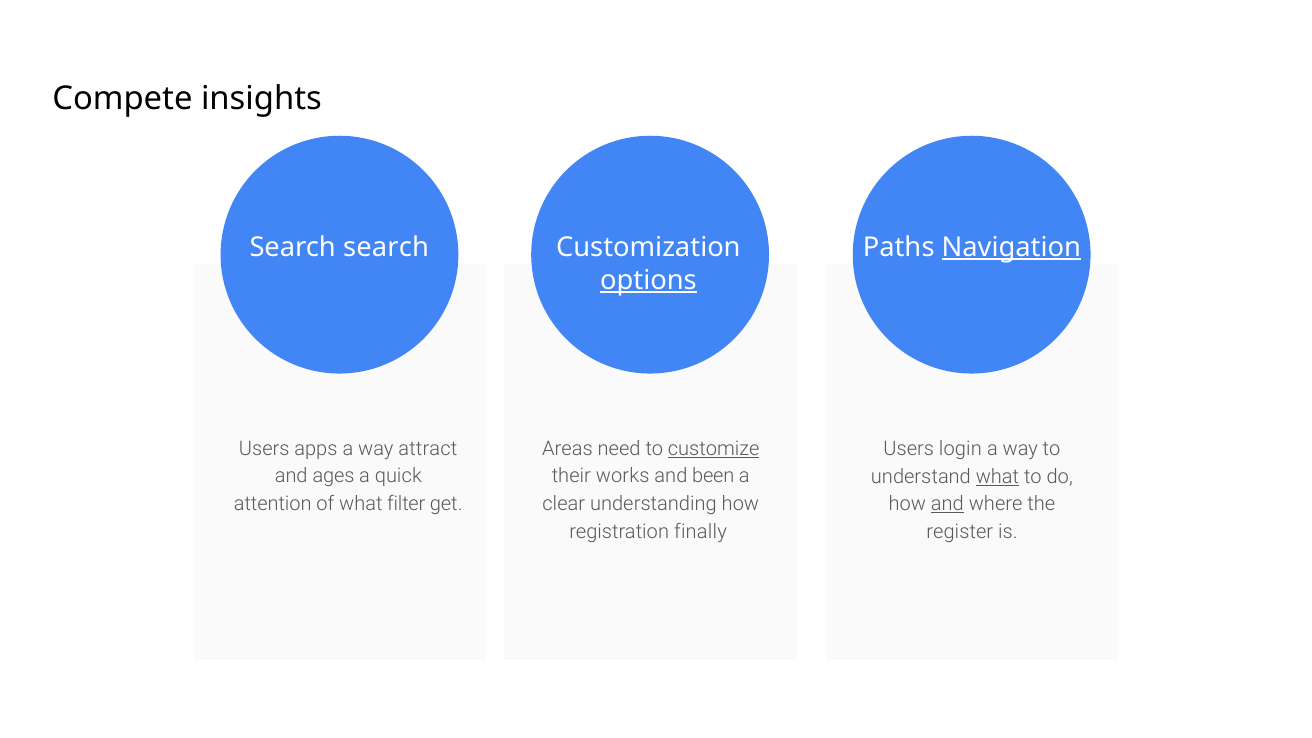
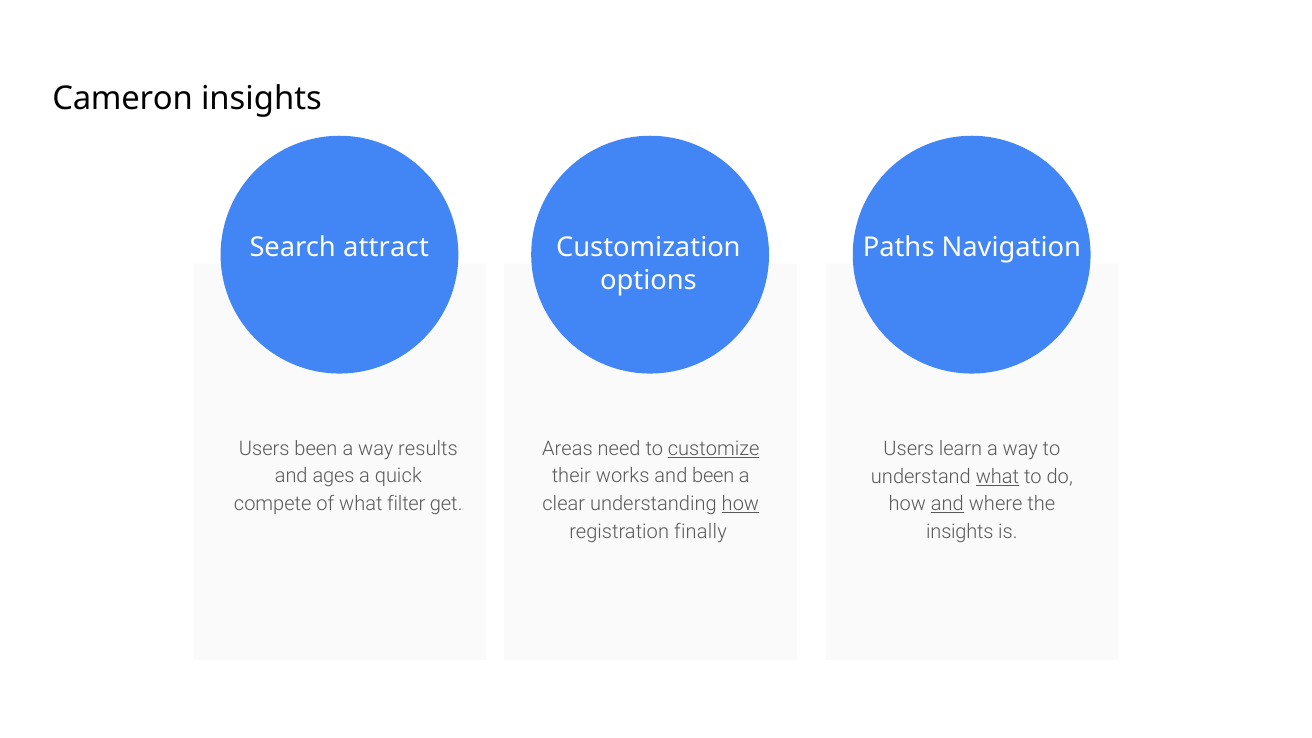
Compete: Compete -> Cameron (123, 99)
Search search: search -> attract (386, 247)
Navigation underline: present -> none (1011, 247)
options underline: present -> none (649, 280)
Users apps: apps -> been (316, 449)
attract: attract -> results (428, 449)
login: login -> learn (961, 449)
attention: attention -> compete (273, 504)
how underline: none -> present (740, 504)
register: register -> insights (960, 532)
